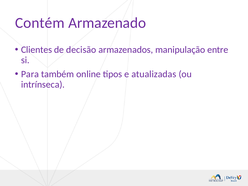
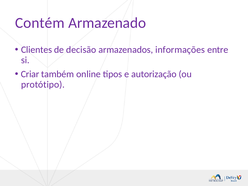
manipulação: manipulação -> informações (180, 50)
Para: Para -> Criar (30, 74)
atualizadas: atualizadas -> autorização (154, 74)
intrínseca: intrínseca -> protótipo (43, 84)
